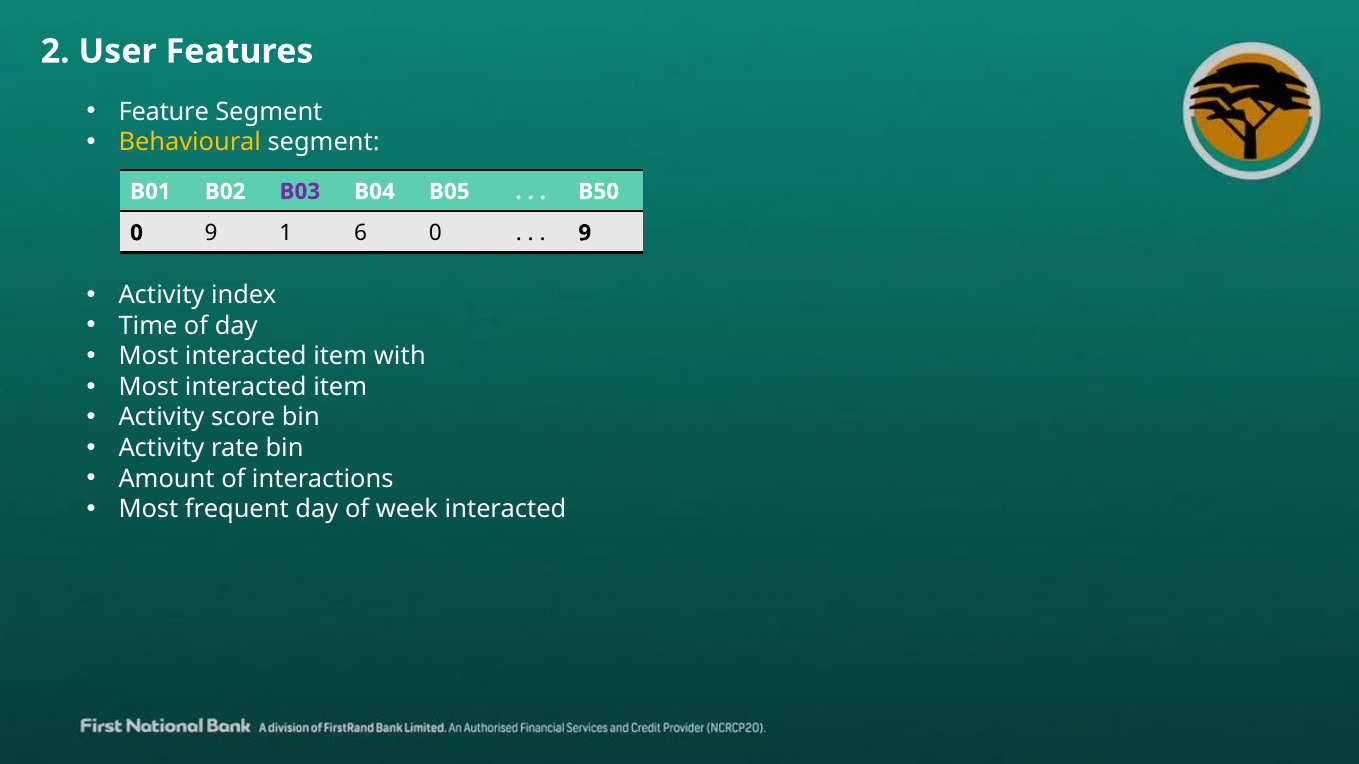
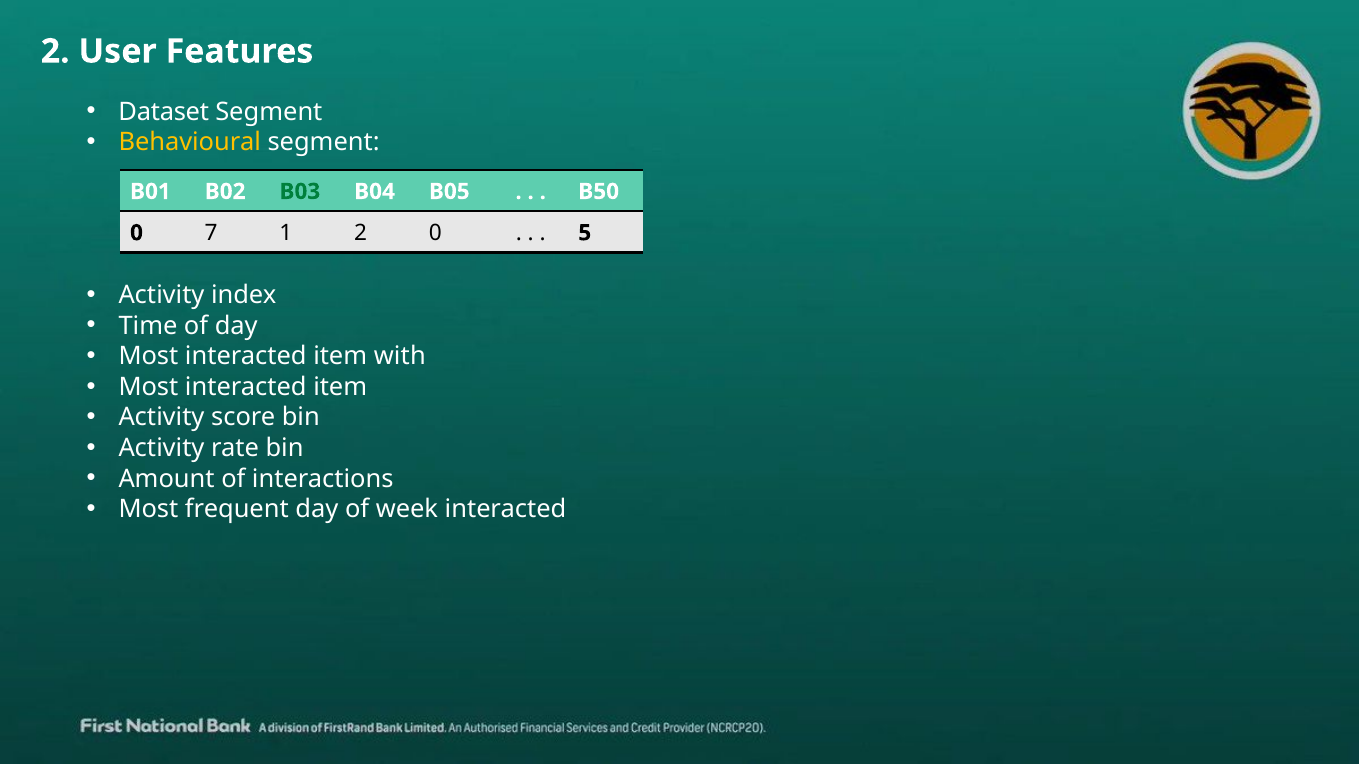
Feature: Feature -> Dataset (164, 112)
B03 colour: purple -> green (300, 192)
0 9: 9 -> 7 (211, 233)
1 6: 6 -> 2 (361, 233)
9: 9 -> 5 (585, 233)
